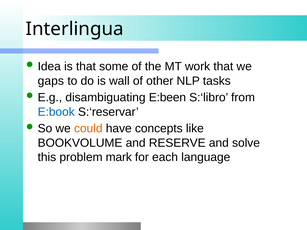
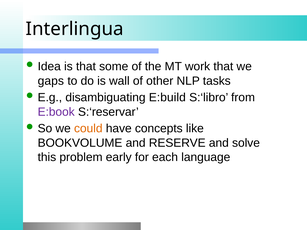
E:been: E:been -> E:build (167, 98)
E:book colour: blue -> purple (56, 112)
mark: mark -> early (119, 157)
